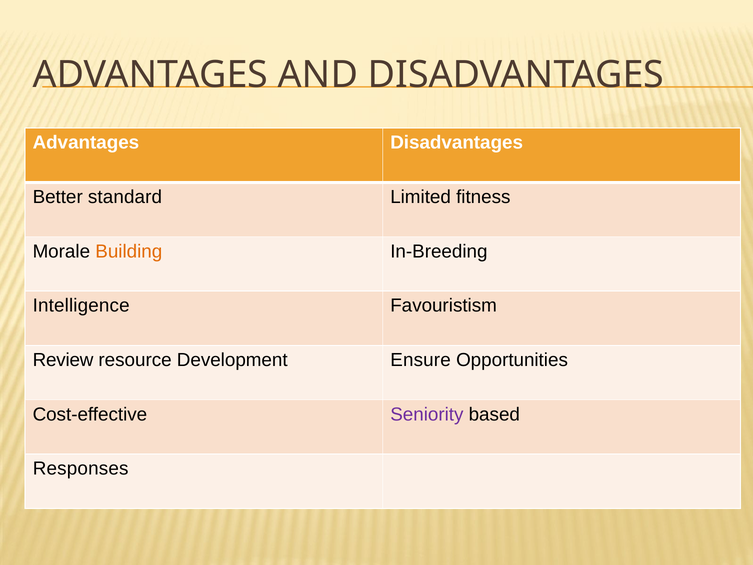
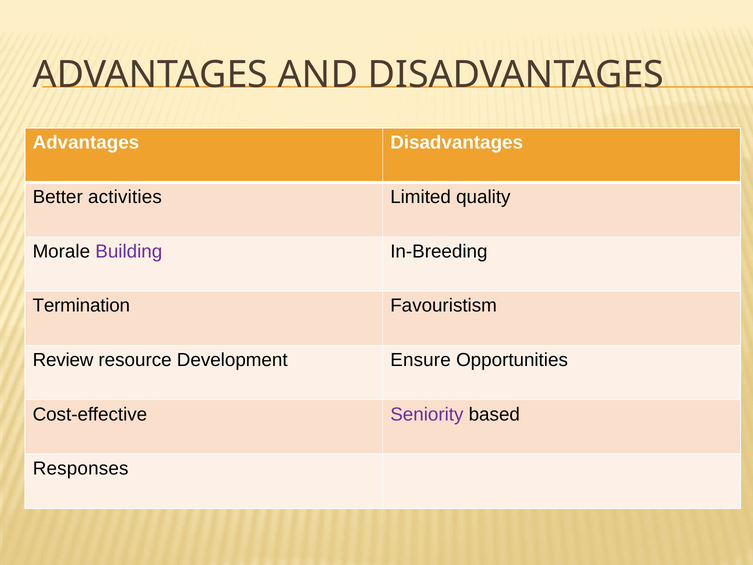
standard: standard -> activities (125, 197)
fitness: fitness -> quality (483, 197)
Building colour: orange -> purple (129, 251)
Intelligence: Intelligence -> Termination (81, 306)
